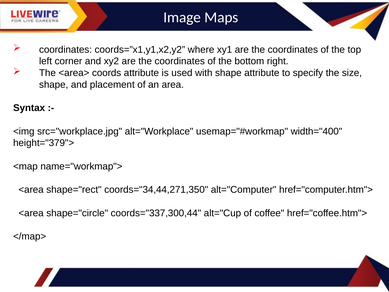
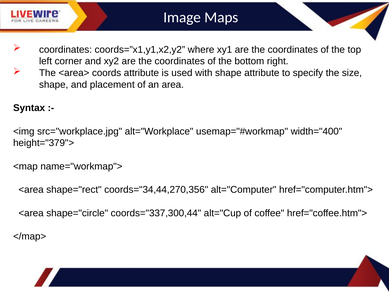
coords="34,44,271,350: coords="34,44,271,350 -> coords="34,44,270,356 (156, 190)
